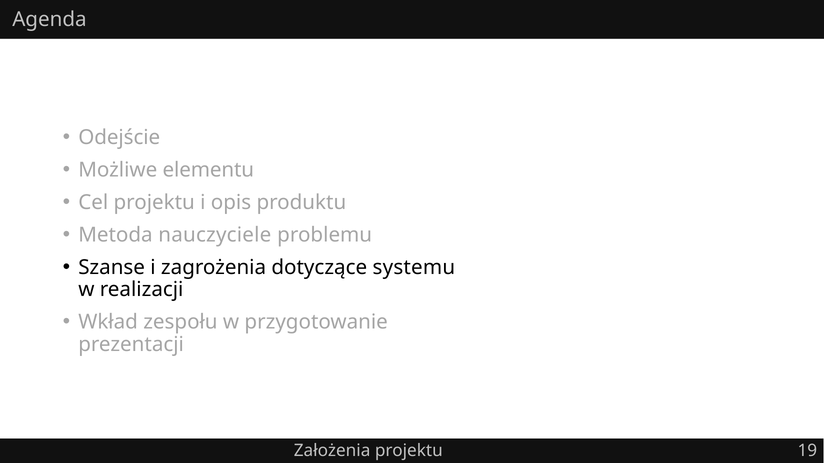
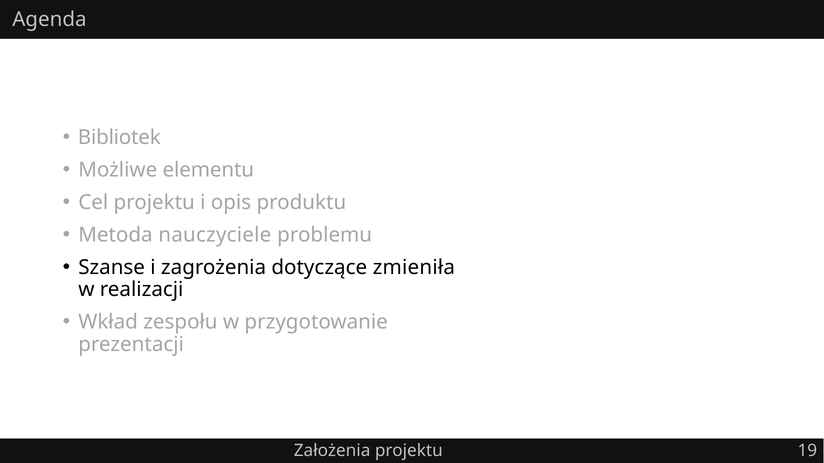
Odejście: Odejście -> Bibliotek (119, 137)
systemu: systemu -> zmieniła (414, 268)
